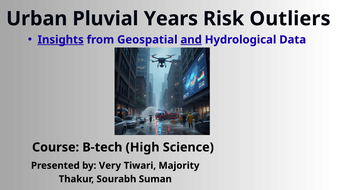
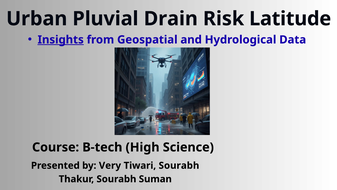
Years: Years -> Drain (171, 19)
Outliers: Outliers -> Latitude (290, 19)
and underline: present -> none (191, 40)
Tiwari Majority: Majority -> Sourabh (179, 165)
